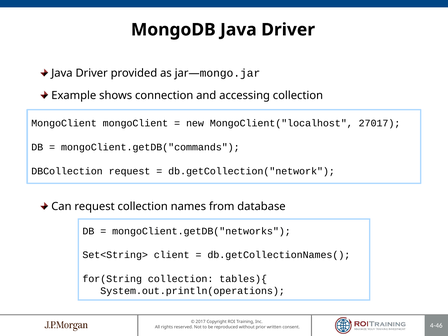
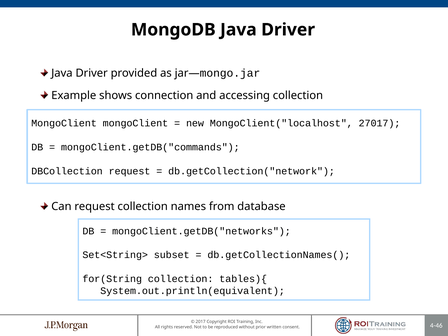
client: client -> subset (172, 255)
System.out.println(operations: System.out.println(operations -> System.out.println(equivalent (193, 291)
